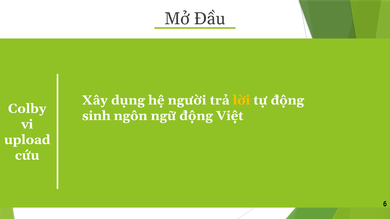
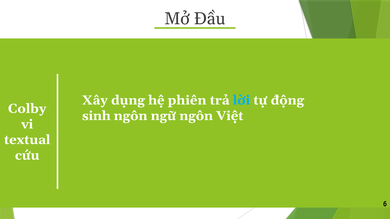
người: người -> phiên (187, 100)
lời colour: yellow -> light blue (241, 100)
ngữ động: động -> ngôn (196, 116)
upload: upload -> textual (27, 140)
